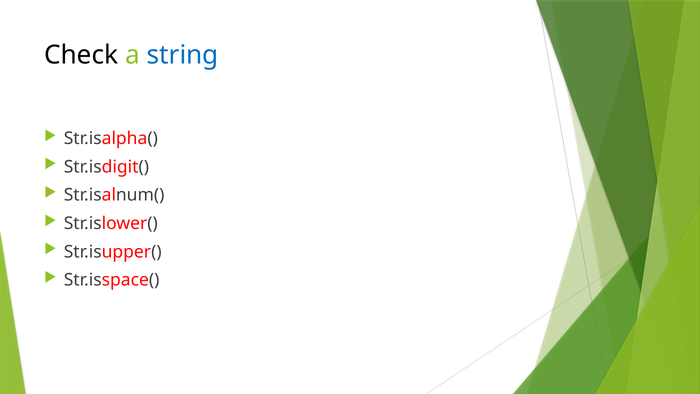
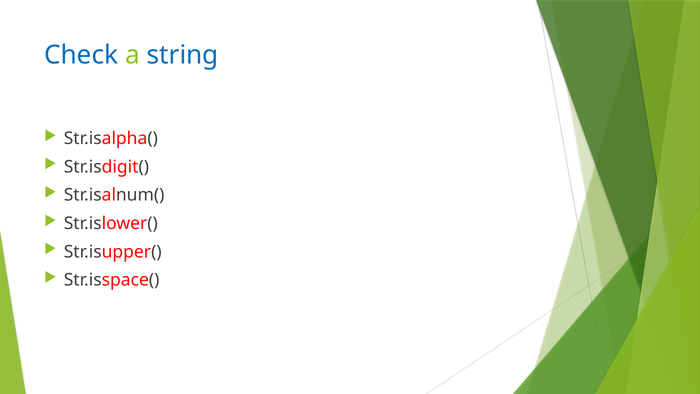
Check colour: black -> blue (81, 55)
